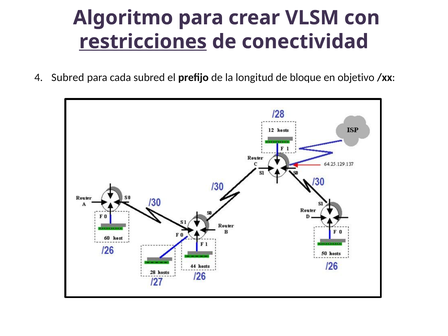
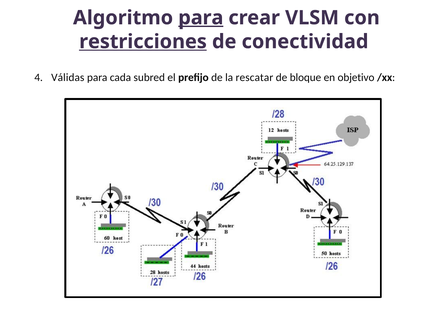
para underline: none -> present (201, 18)
Subred: Subred -> Válidas (68, 77)
longitud: longitud -> rescatar (254, 77)
